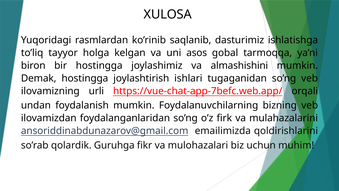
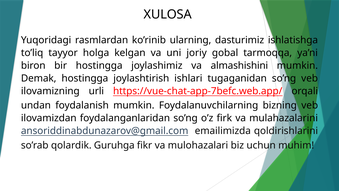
saqlanib: saqlanib -> ularning (191, 40)
asos: asos -> joriy (197, 53)
